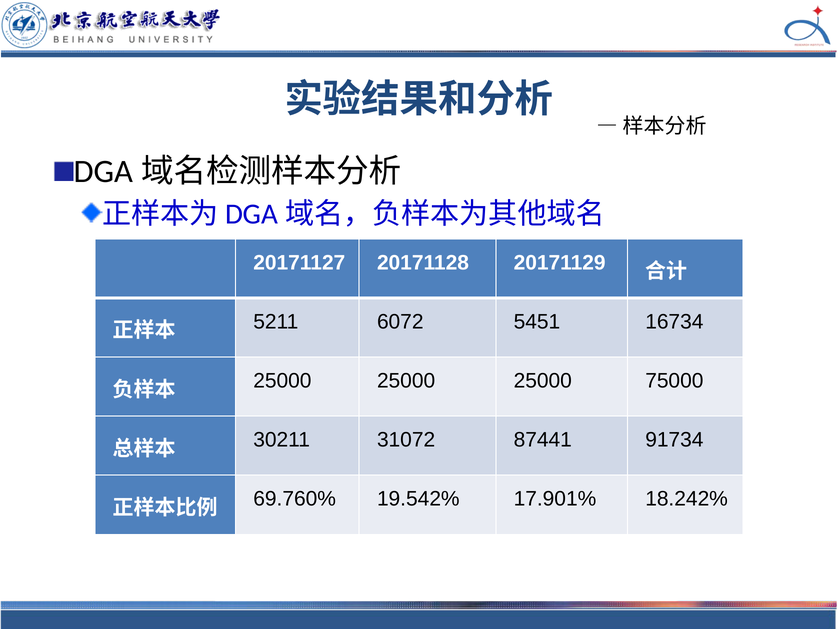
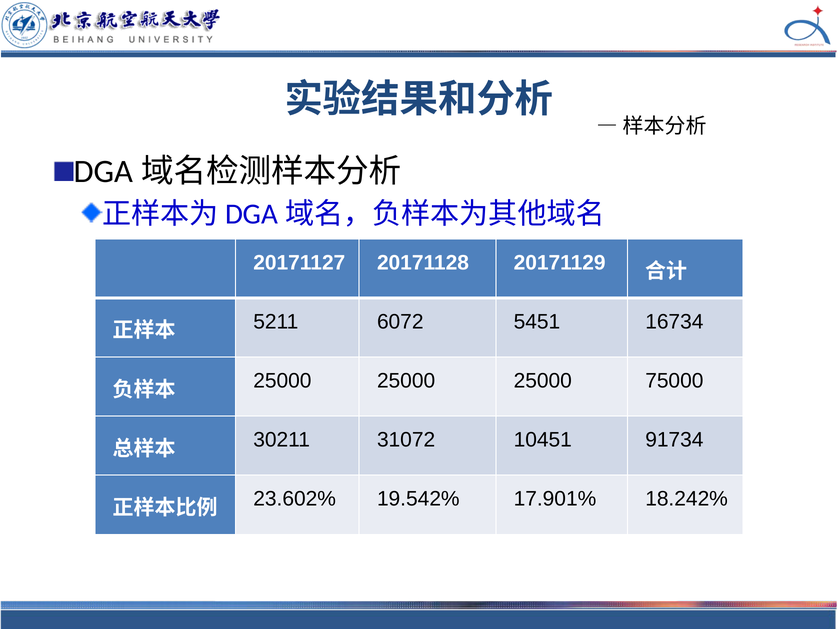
87441: 87441 -> 10451 (543, 440)
69.760%: 69.760% -> 23.602% (295, 499)
